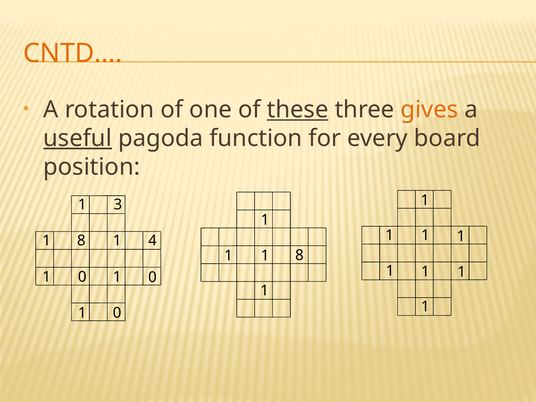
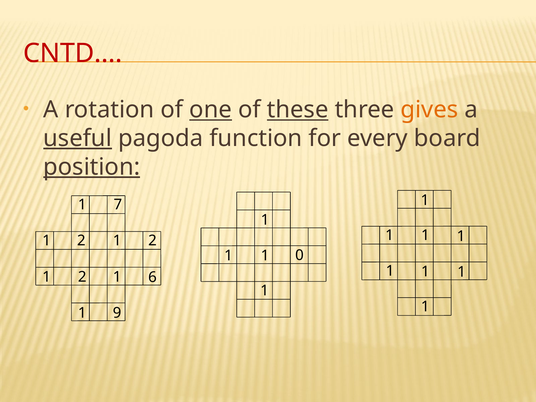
CNTD… colour: orange -> red (73, 53)
one underline: none -> present (211, 110)
position underline: none -> present (92, 167)
3: 3 -> 7 (118, 205)
8: 8 -> 2 (81, 241)
4: 4 -> 2 (153, 240)
1 1 8: 8 -> 0 (299, 255)
0: 0 -> 2 (82, 277)
0: 0 -> 6 (153, 277)
0: 0 -> 9 (117, 313)
